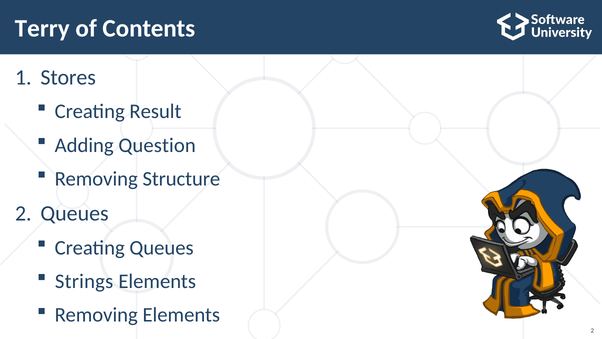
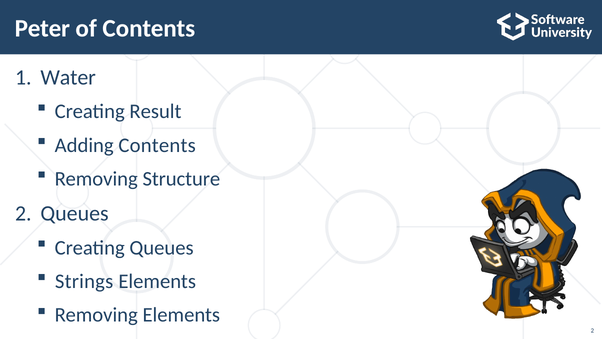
Terry: Terry -> Peter (42, 29)
Stores: Stores -> Water (68, 77)
Adding Question: Question -> Contents (157, 145)
